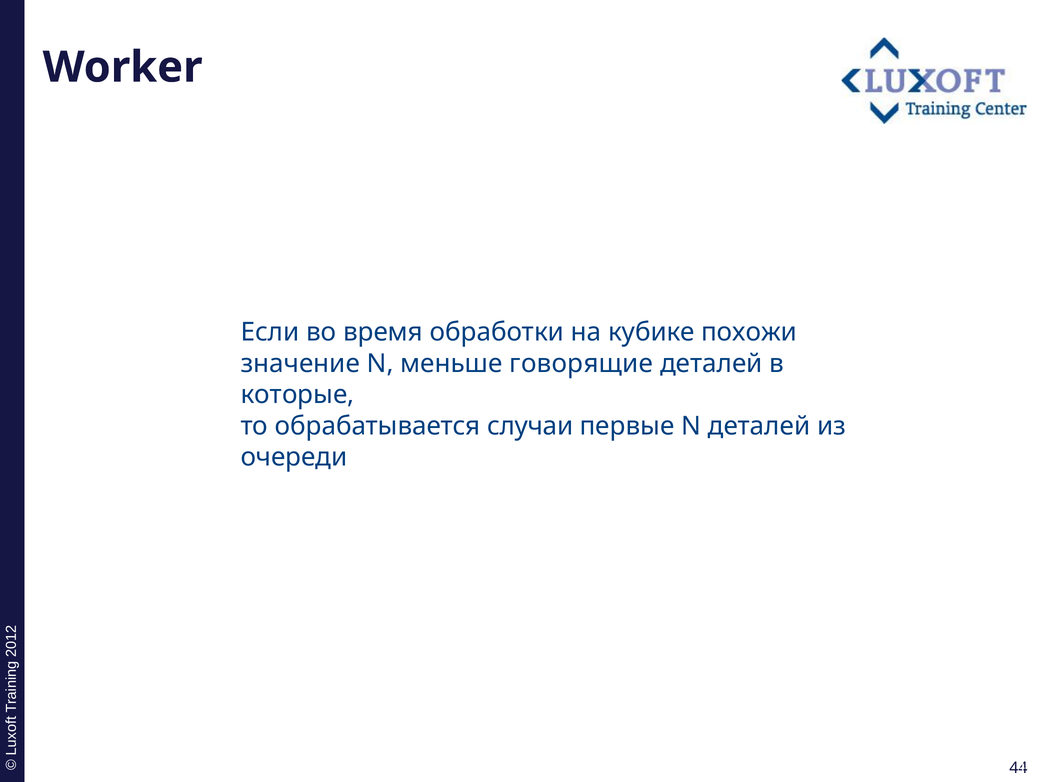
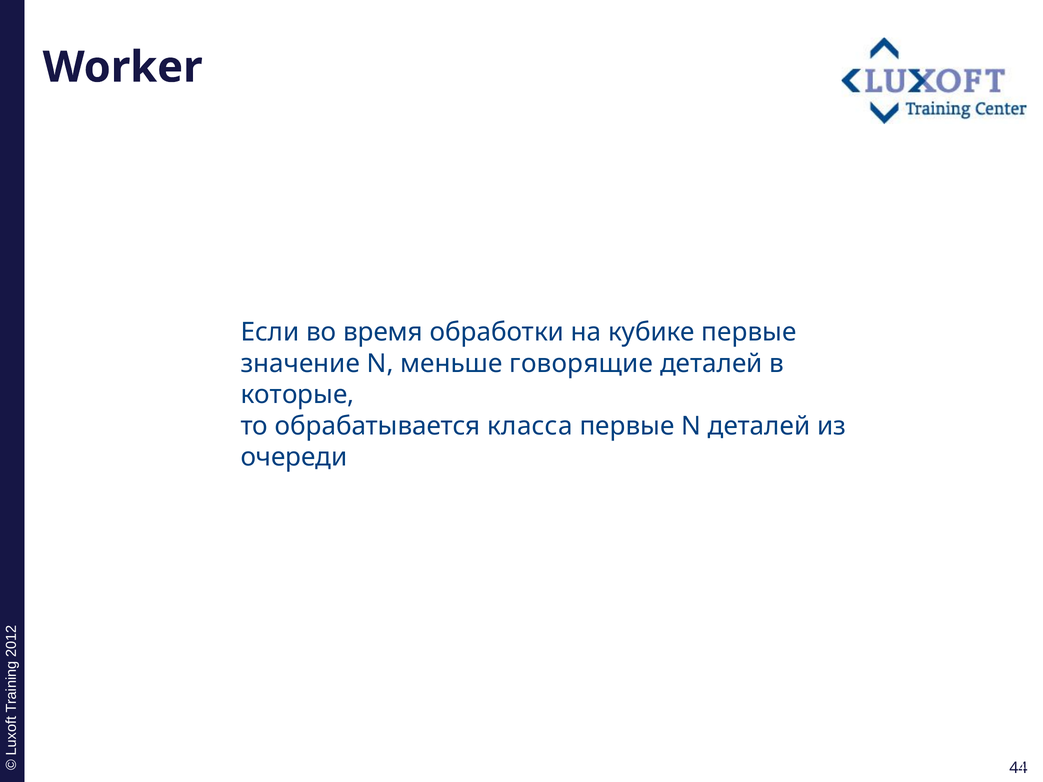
кубике похожи: похожи -> первые (749, 332)
случаи: случаи -> класса (530, 426)
